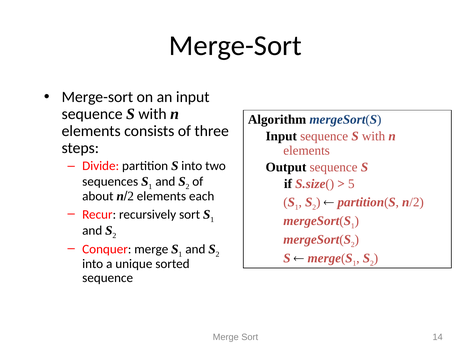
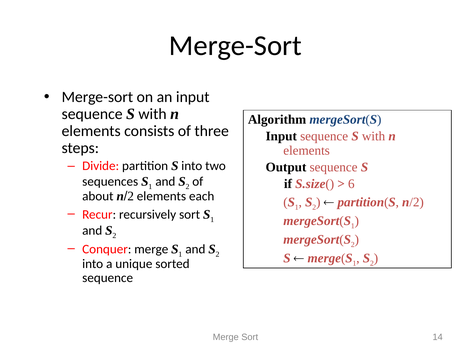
5: 5 -> 6 (351, 184)
